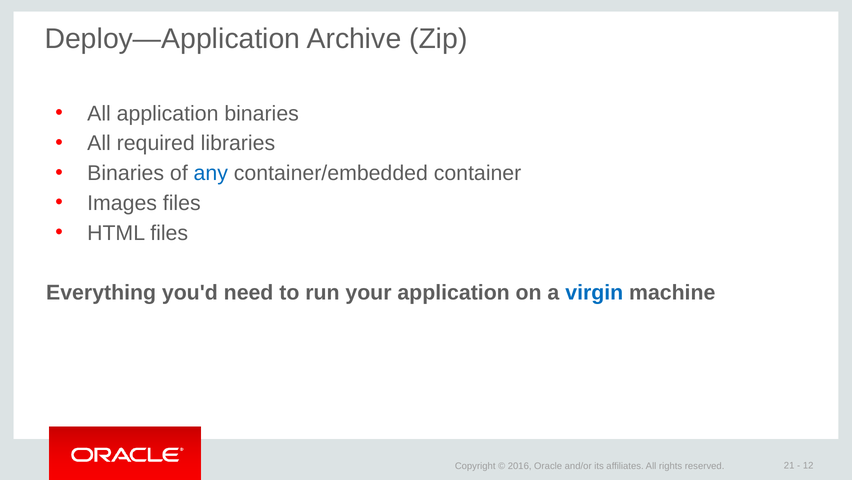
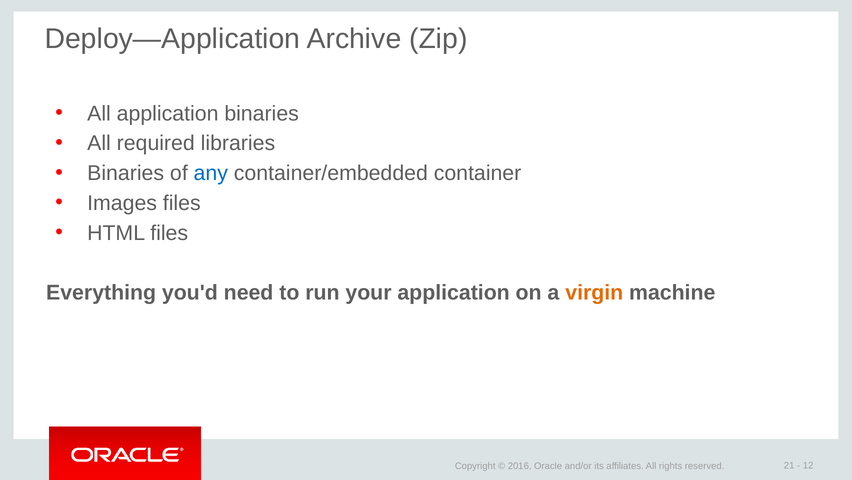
virgin colour: blue -> orange (594, 292)
